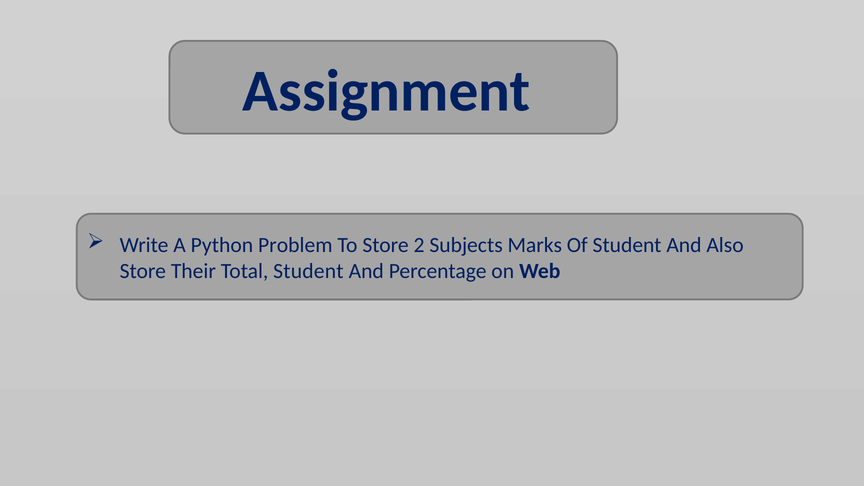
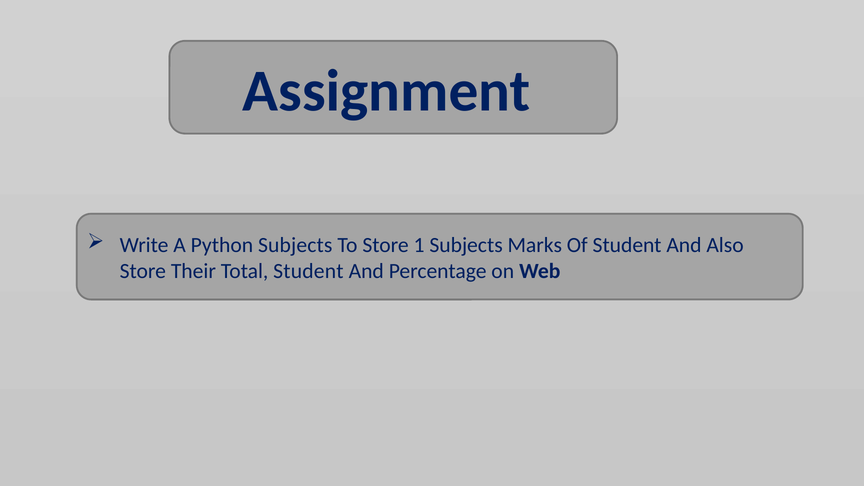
Python Problem: Problem -> Subjects (295, 245)
2: 2 -> 1 (419, 245)
